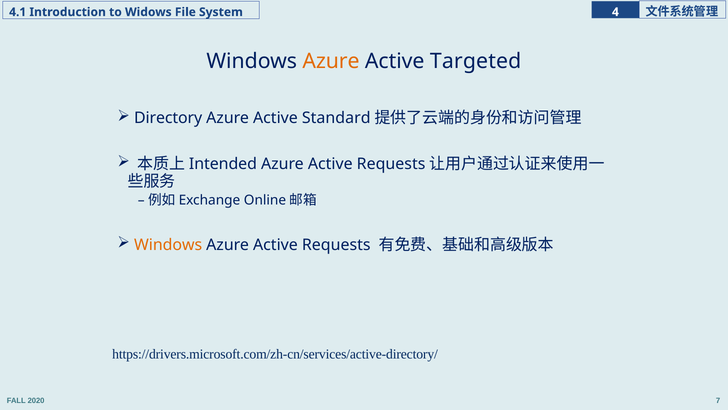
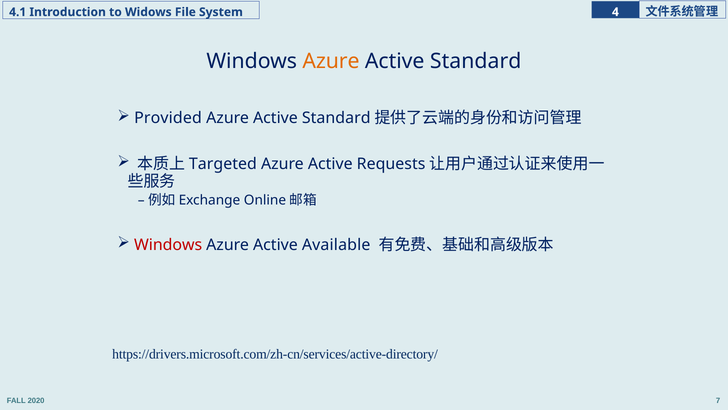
Targeted: Targeted -> Standard (476, 61)
Directory: Directory -> Provided (168, 118)
Intended: Intended -> Targeted (223, 164)
Windows colour: orange -> red (168, 244)
Requests: Requests -> Available (336, 244)
